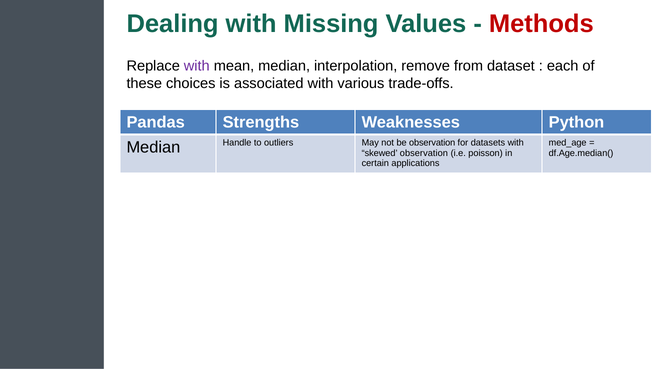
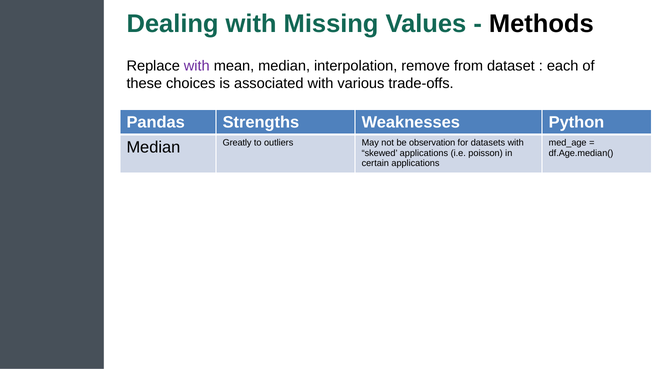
Methods colour: red -> black (541, 24)
Handle: Handle -> Greatly (237, 143)
skewed observation: observation -> applications (424, 153)
